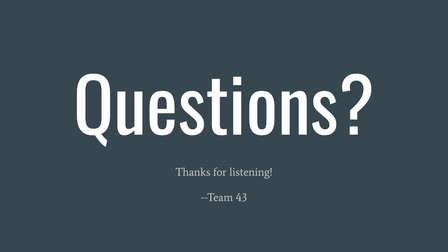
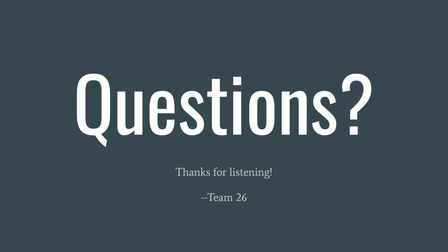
43: 43 -> 26 (241, 198)
